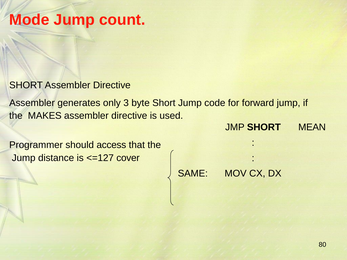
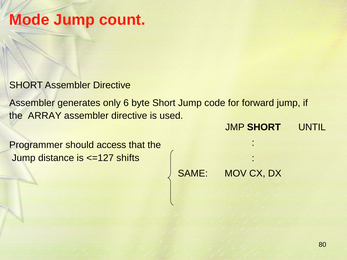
3: 3 -> 6 (126, 103)
MAKES: MAKES -> ARRAY (45, 116)
MEAN: MEAN -> UNTIL (312, 127)
cover: cover -> shifts (128, 158)
